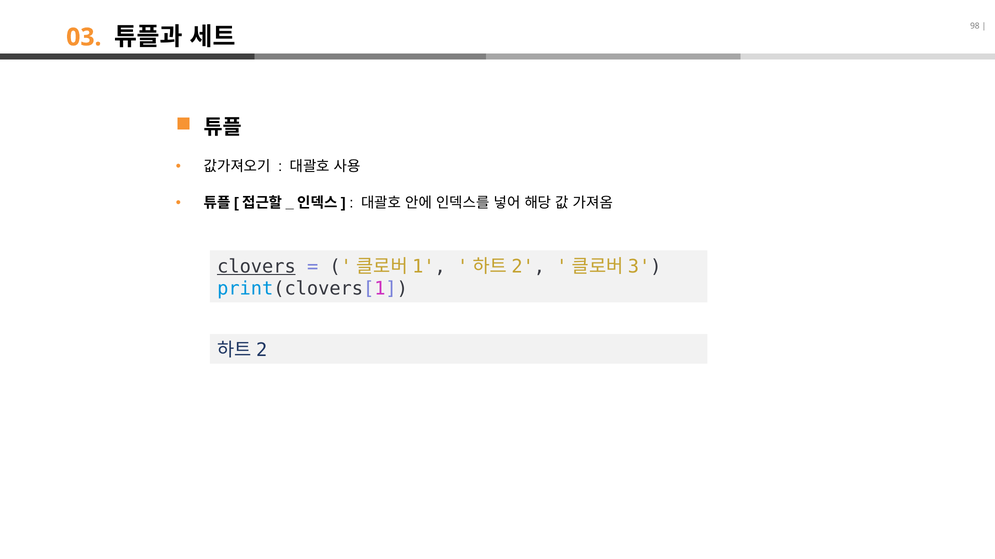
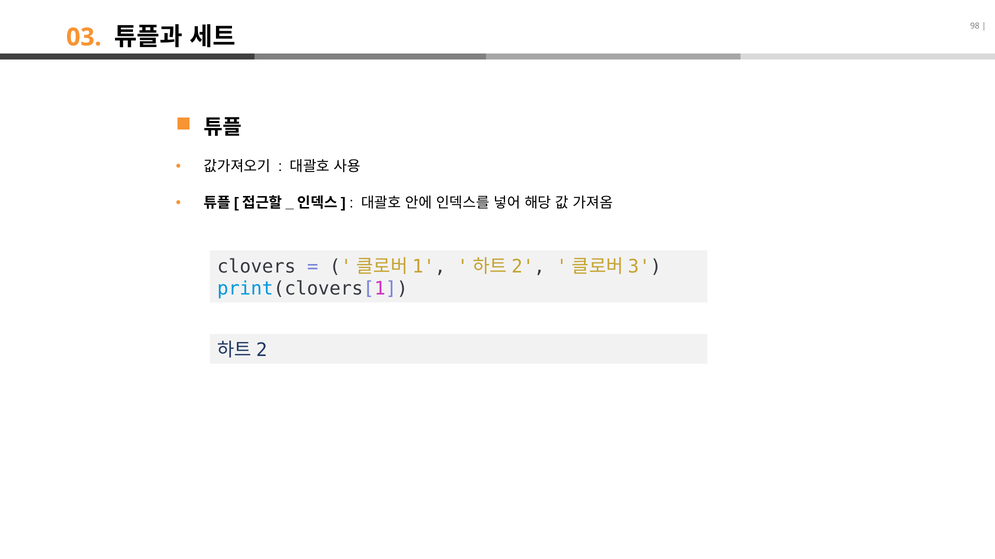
clovers underline: present -> none (256, 267)
